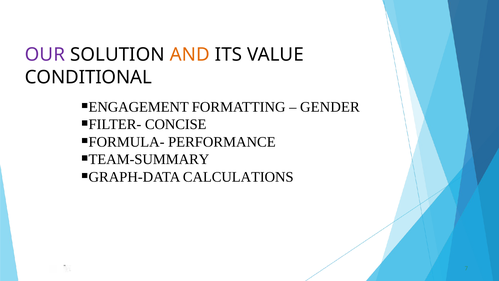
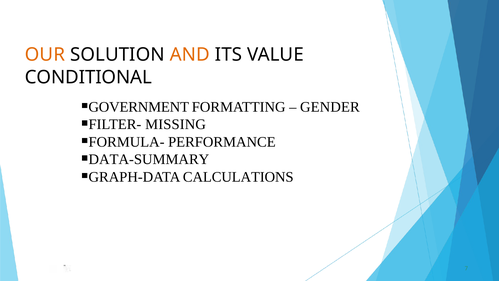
OUR colour: purple -> orange (45, 55)
ENGAGEMENT: ENGAGEMENT -> GOVERNMENT (139, 107)
CONCISE: CONCISE -> MISSING (176, 124)
TEAM-SUMMARY: TEAM-SUMMARY -> DATA-SUMMARY (149, 159)
